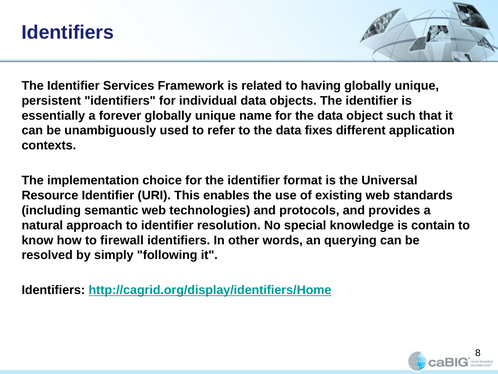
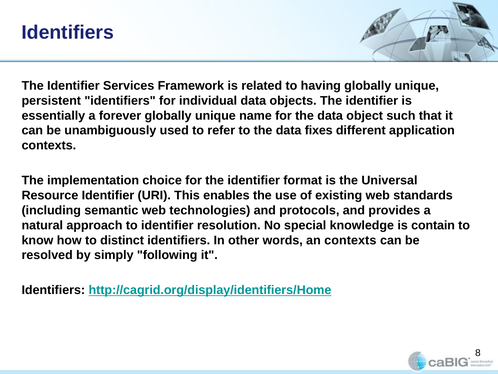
firewall: firewall -> distinct (122, 240)
an querying: querying -> contexts (350, 240)
